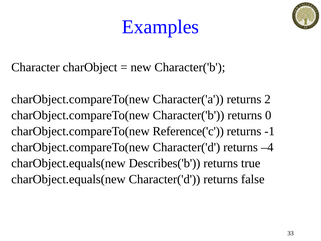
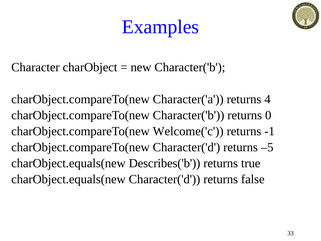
2: 2 -> 4 (268, 99)
Reference('c: Reference('c -> Welcome('c (188, 131)
–4: –4 -> –5 (267, 147)
